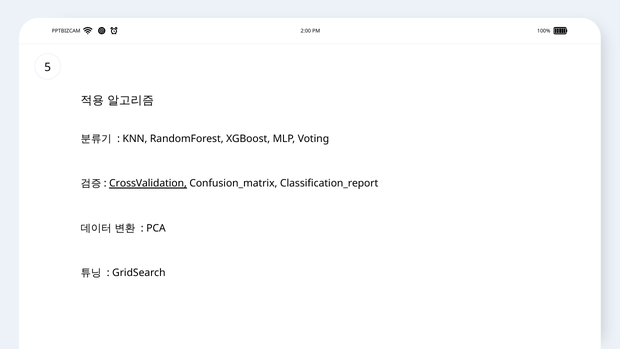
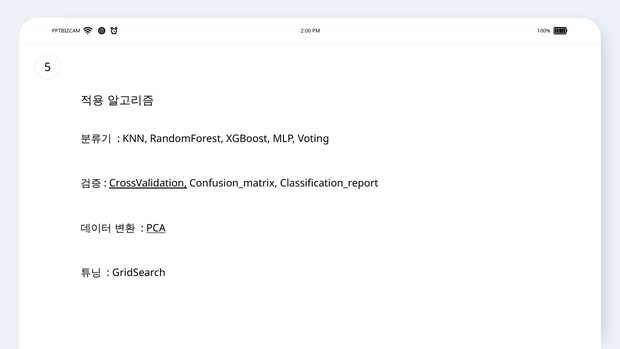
PCA underline: none -> present (156, 228)
